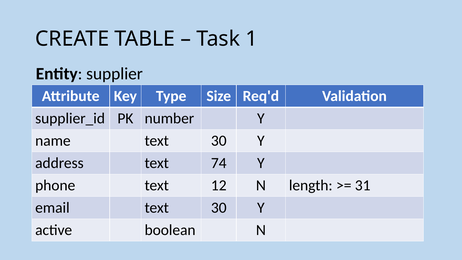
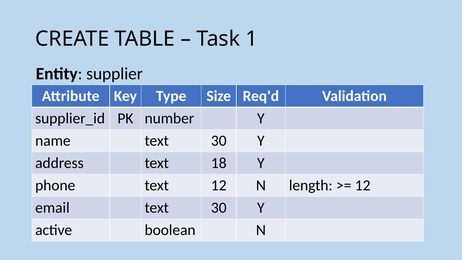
74: 74 -> 18 (219, 163)
31: 31 -> 12 (363, 185)
